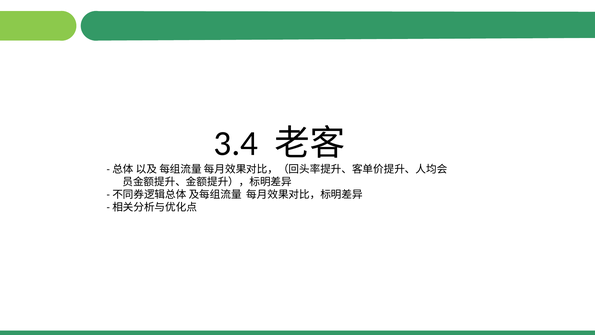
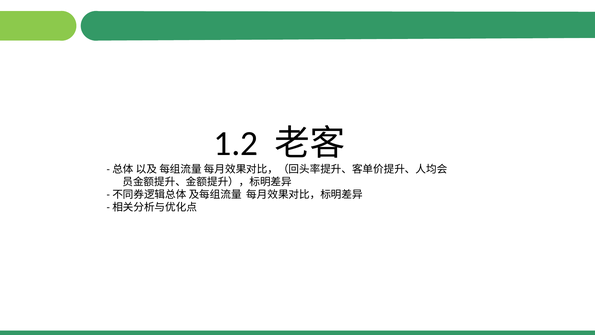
3.4: 3.4 -> 1.2 (236, 143)
